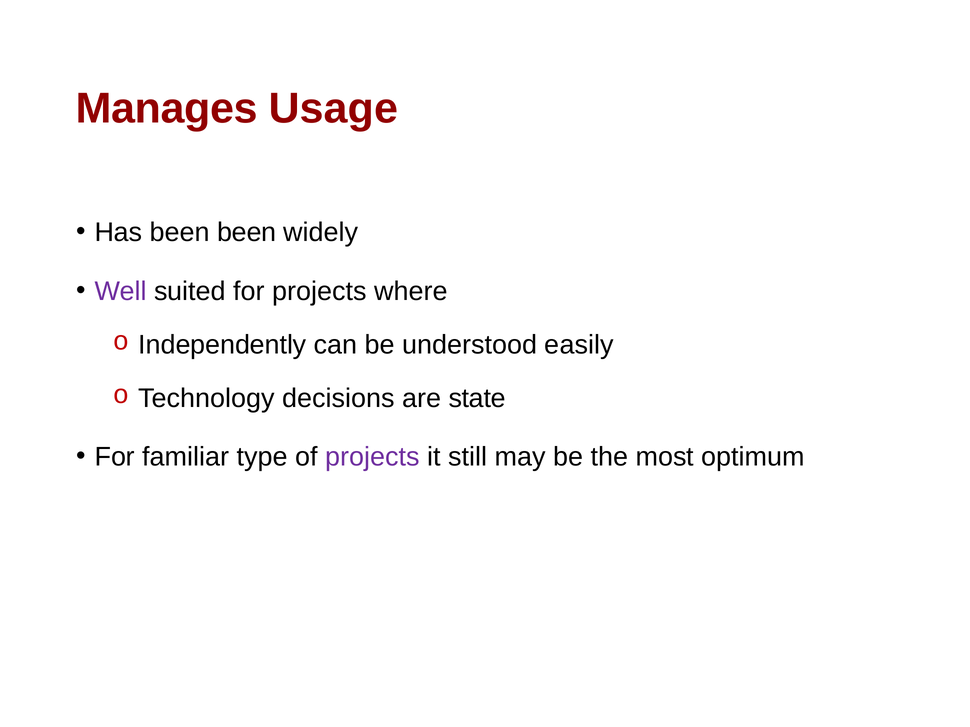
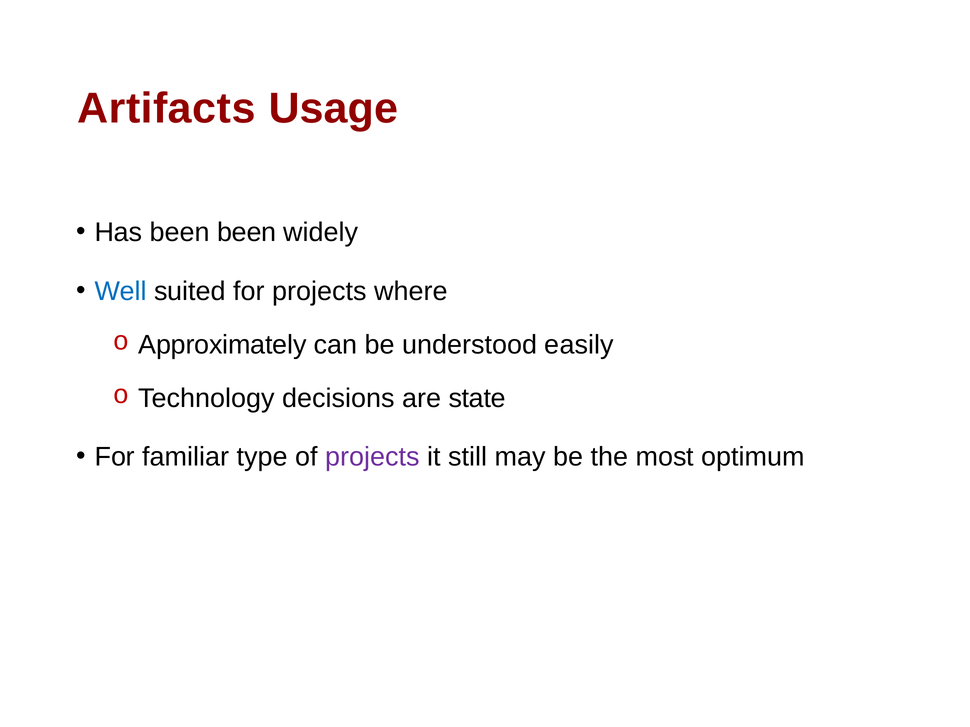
Manages: Manages -> Artifacts (166, 109)
Well colour: purple -> blue (121, 291)
Independently: Independently -> Approximately (222, 345)
